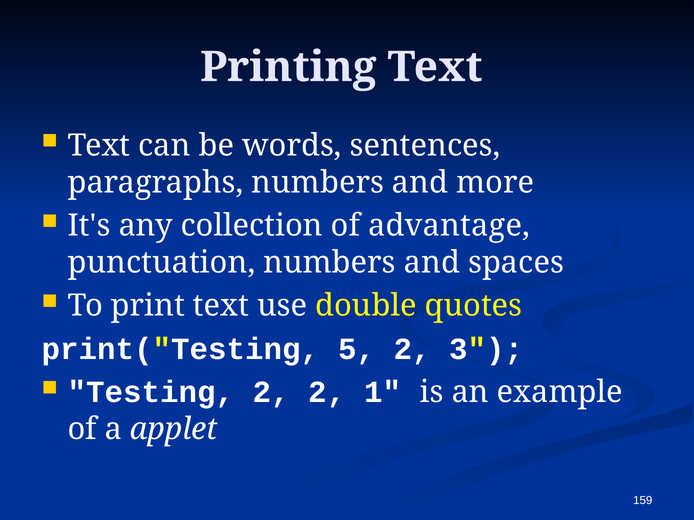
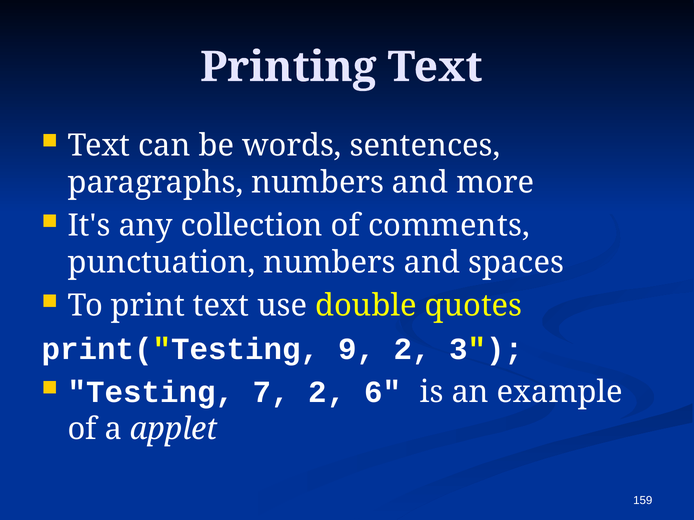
advantage: advantage -> comments (449, 226)
5: 5 -> 9 (357, 349)
Testing 2: 2 -> 7 (271, 392)
1: 1 -> 6 (383, 392)
